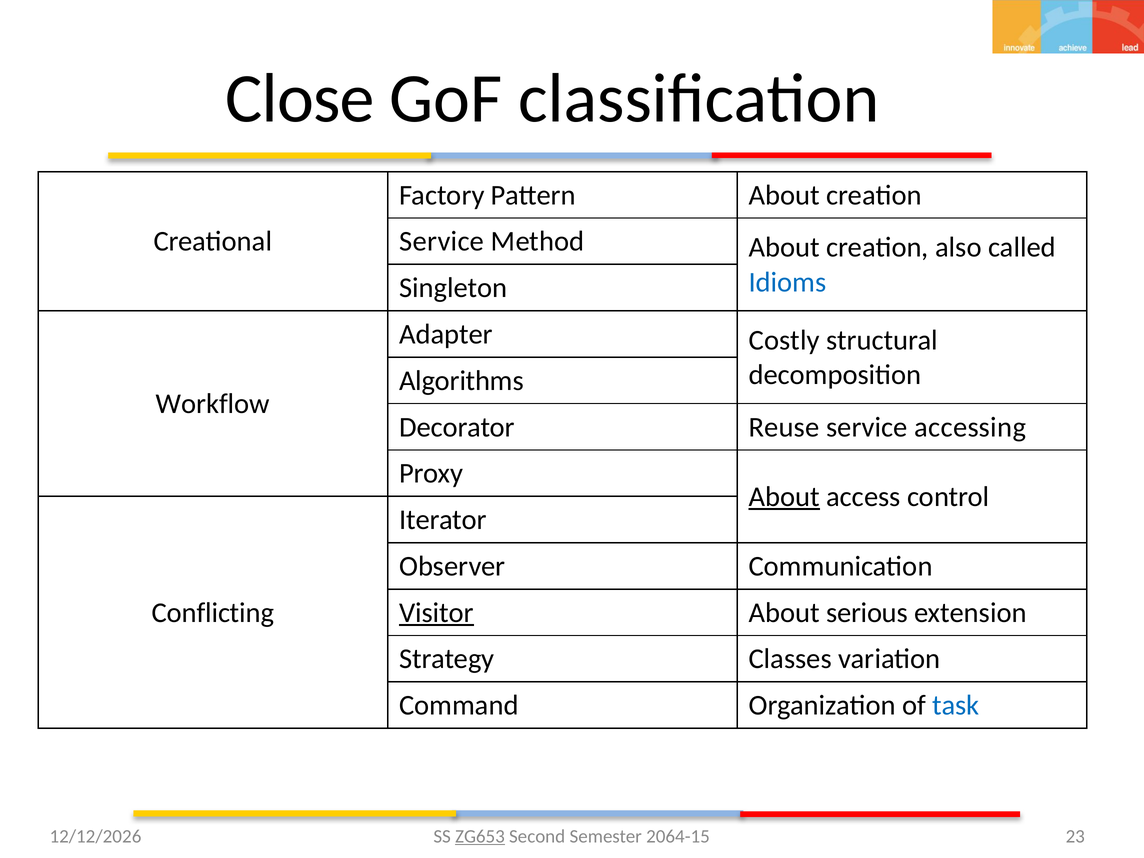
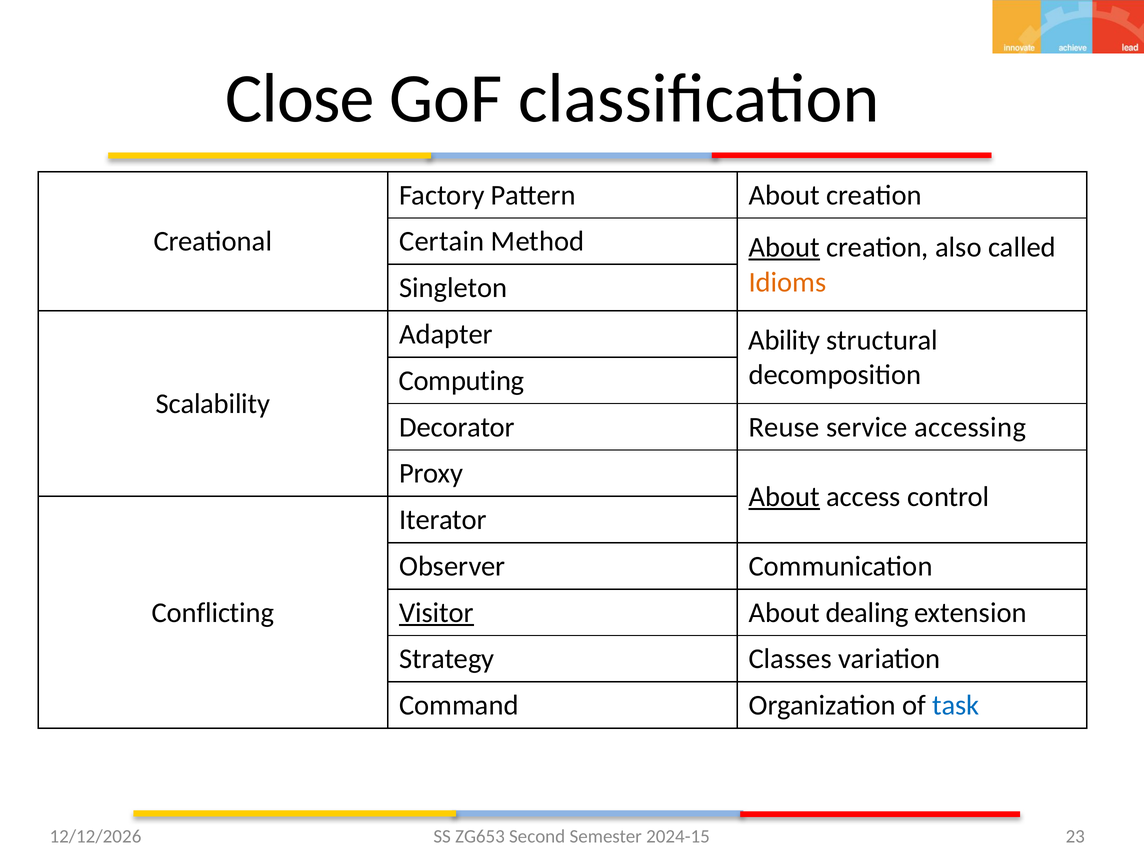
Service: Service -> Certain (442, 242)
About underline: none -> present (784, 247)
Idioms colour: blue -> orange (788, 282)
Costly: Costly -> Ability (784, 340)
Algorithms: Algorithms -> Computing (461, 381)
Workflow: Workflow -> Scalability (213, 404)
serious: serious -> dealing (867, 613)
ZG653 underline: present -> none (480, 836)
2064-15: 2064-15 -> 2024-15 (678, 836)
